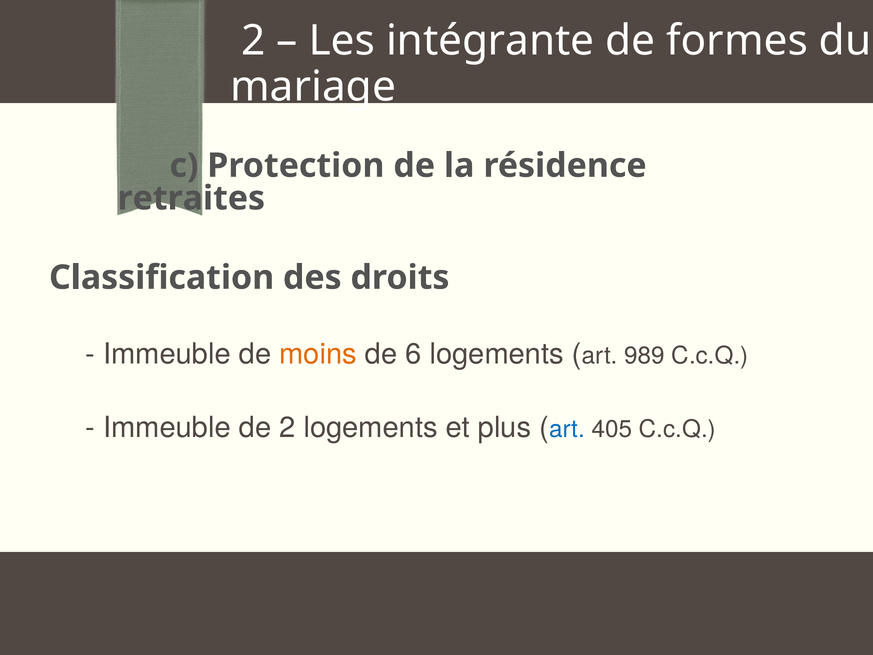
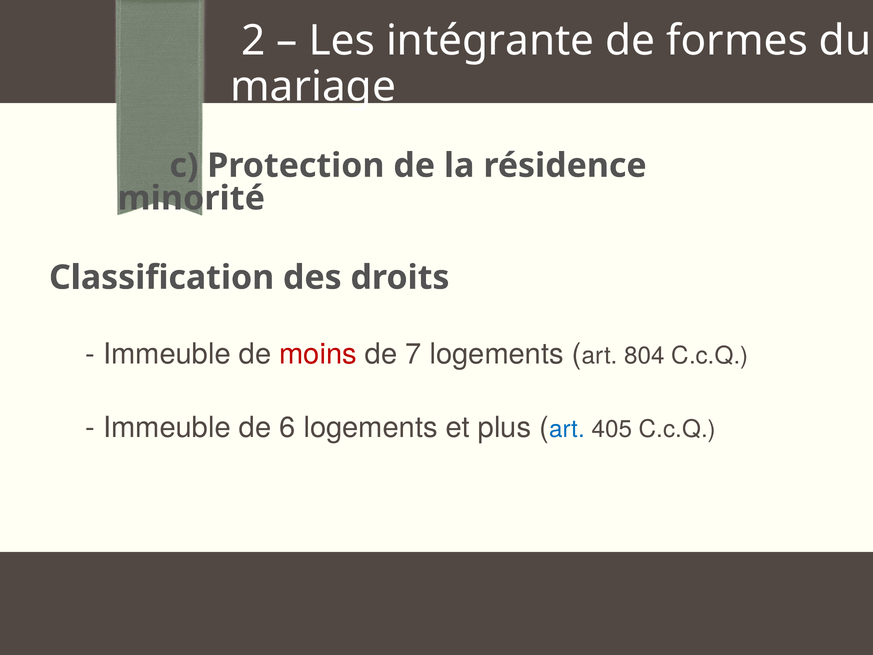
retraites: retraites -> minorité (191, 198)
moins colour: orange -> red (318, 354)
6: 6 -> 7 (413, 354)
989: 989 -> 804 (645, 355)
de 2: 2 -> 6 (287, 428)
